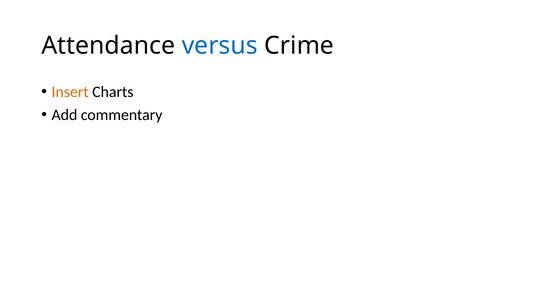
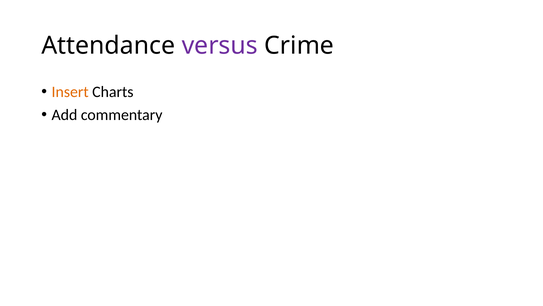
versus colour: blue -> purple (220, 46)
